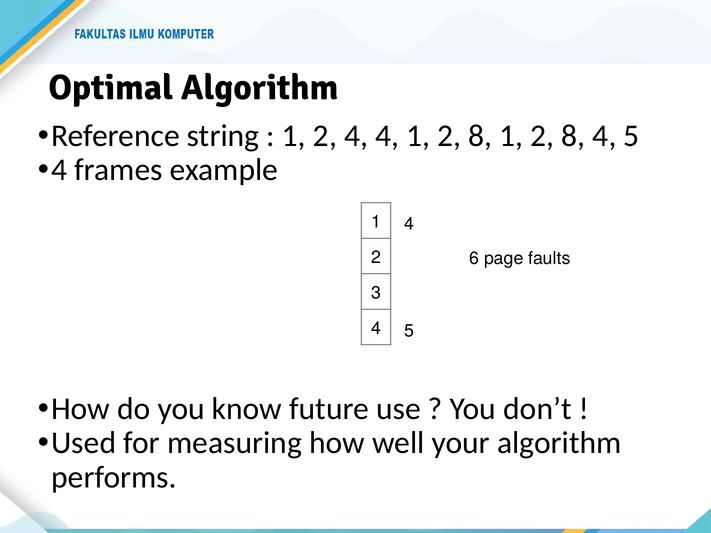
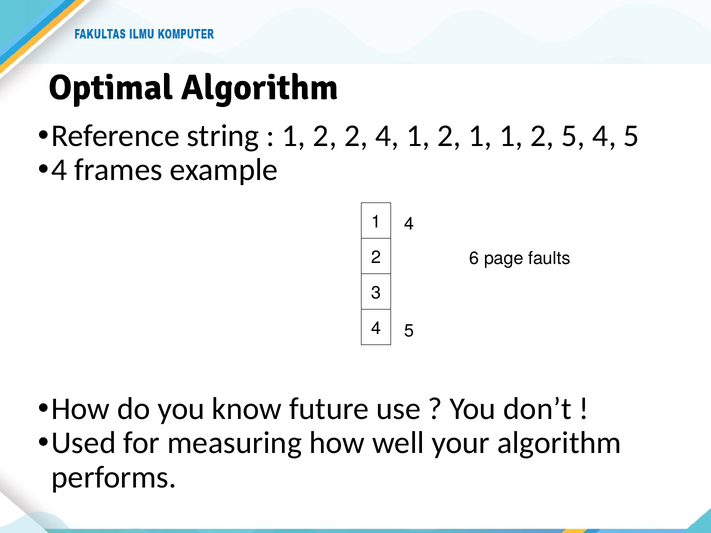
2 4: 4 -> 2 (356, 136)
4 1 2 8: 8 -> 1 (480, 136)
8: 8 -> 5 (573, 136)
